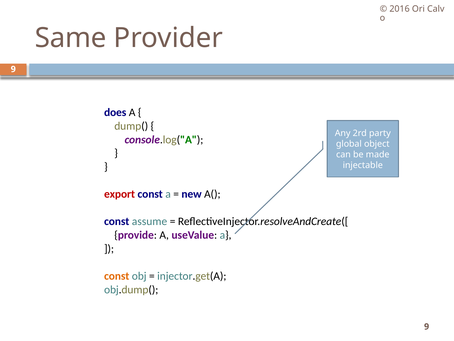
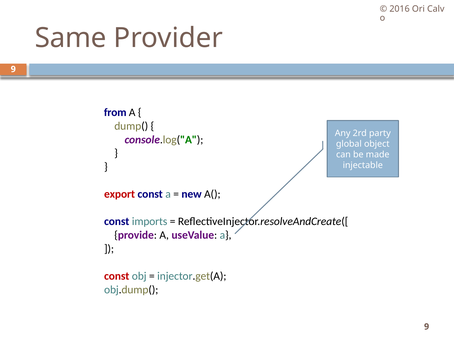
does: does -> from (115, 112)
assume: assume -> imports (150, 221)
const colour: orange -> red (117, 276)
